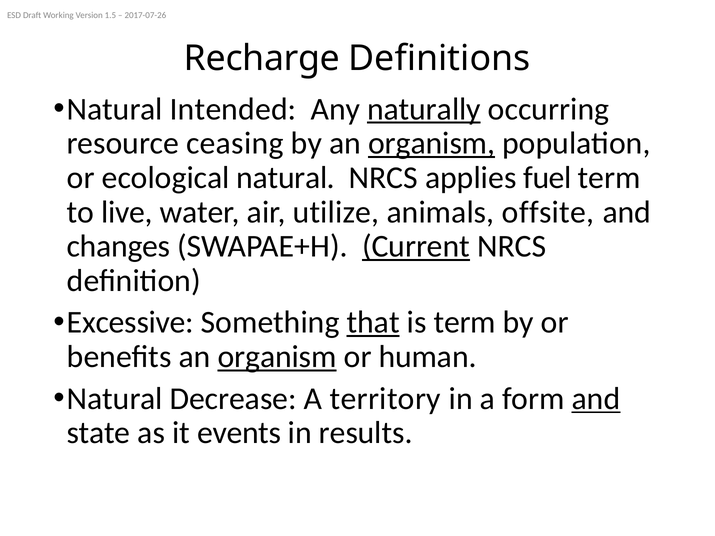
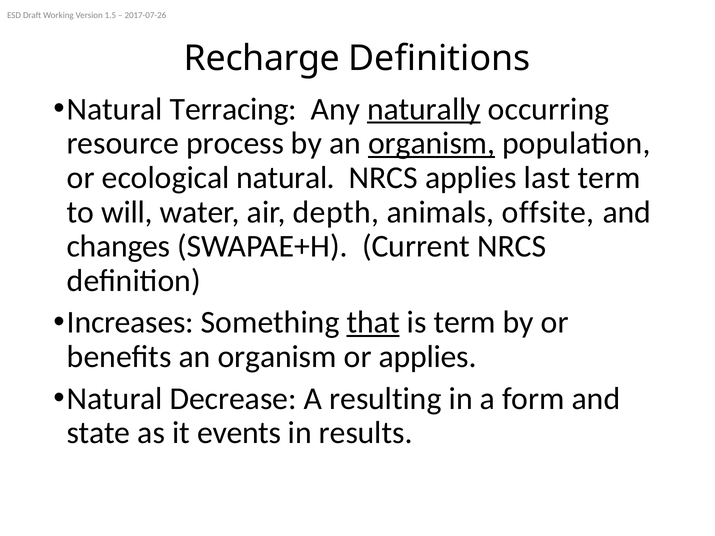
Intended: Intended -> Terracing (233, 109)
ceasing: ceasing -> process (235, 143)
fuel: fuel -> last (547, 178)
live: live -> will (127, 212)
utilize: utilize -> depth (336, 212)
Current underline: present -> none (416, 246)
Excessive: Excessive -> Increases (130, 323)
organism underline: present -> none (277, 357)
or human: human -> applies (428, 357)
territory: territory -> resulting (385, 399)
and underline: present -> none (596, 399)
